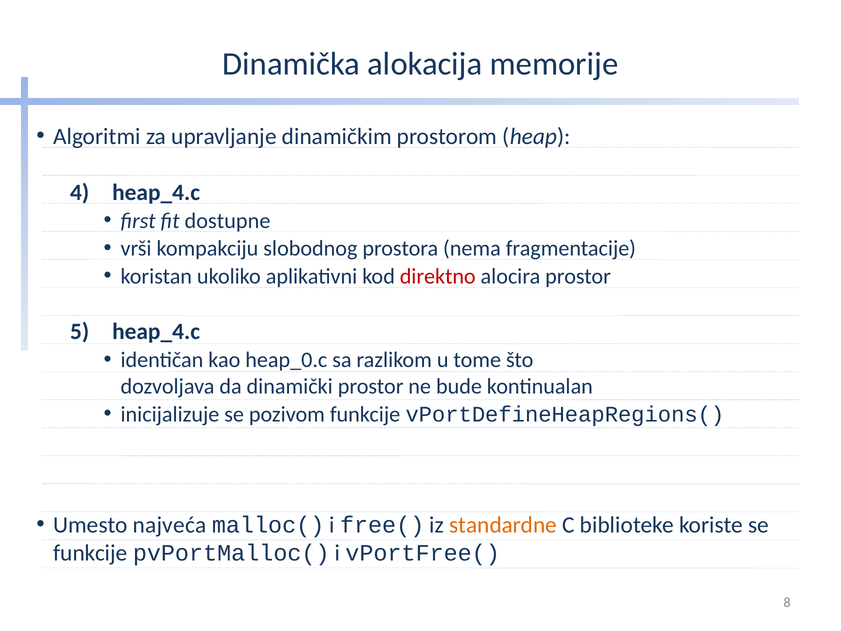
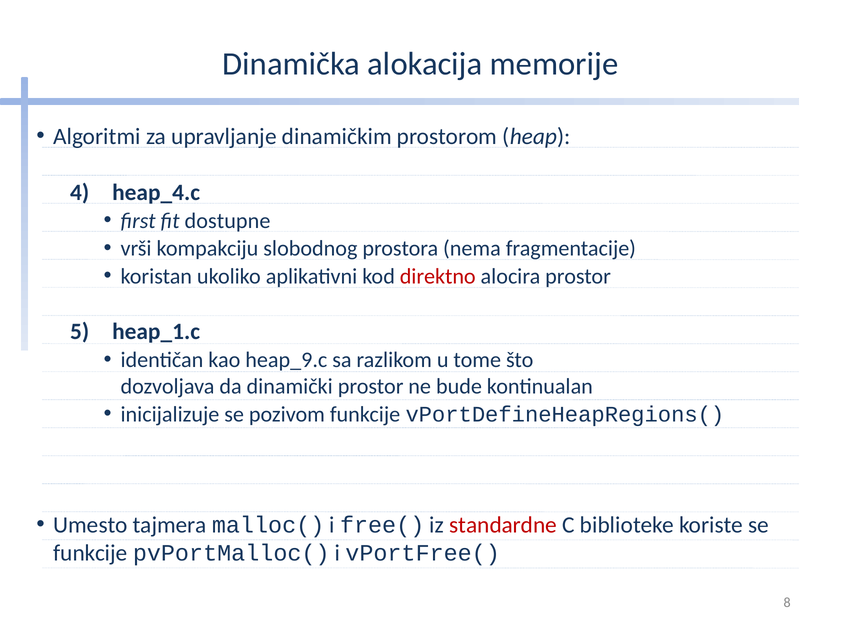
heap_4.c: heap_4.c -> heap_1.c (156, 331)
heap_0.c: heap_0.c -> heap_9.c (286, 360)
najveća: najveća -> tajmera (170, 525)
standardne colour: orange -> red (503, 525)
